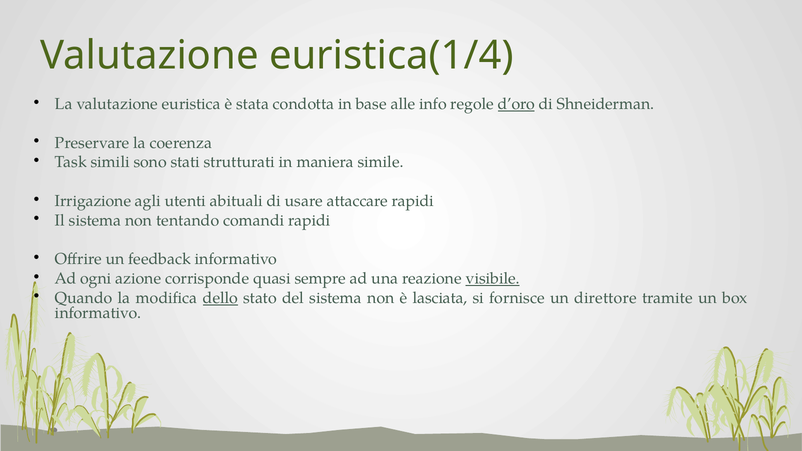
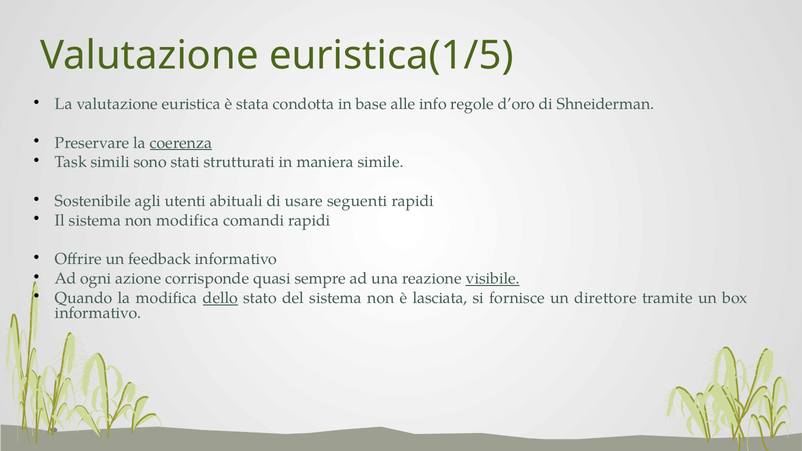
euristica(1/4: euristica(1/4 -> euristica(1/5 (391, 55)
d’oro underline: present -> none (516, 104)
coerenza underline: none -> present (181, 143)
Irrigazione: Irrigazione -> Sostenibile (93, 201)
attaccare: attaccare -> seguenti (357, 201)
non tentando: tentando -> modifica (188, 220)
